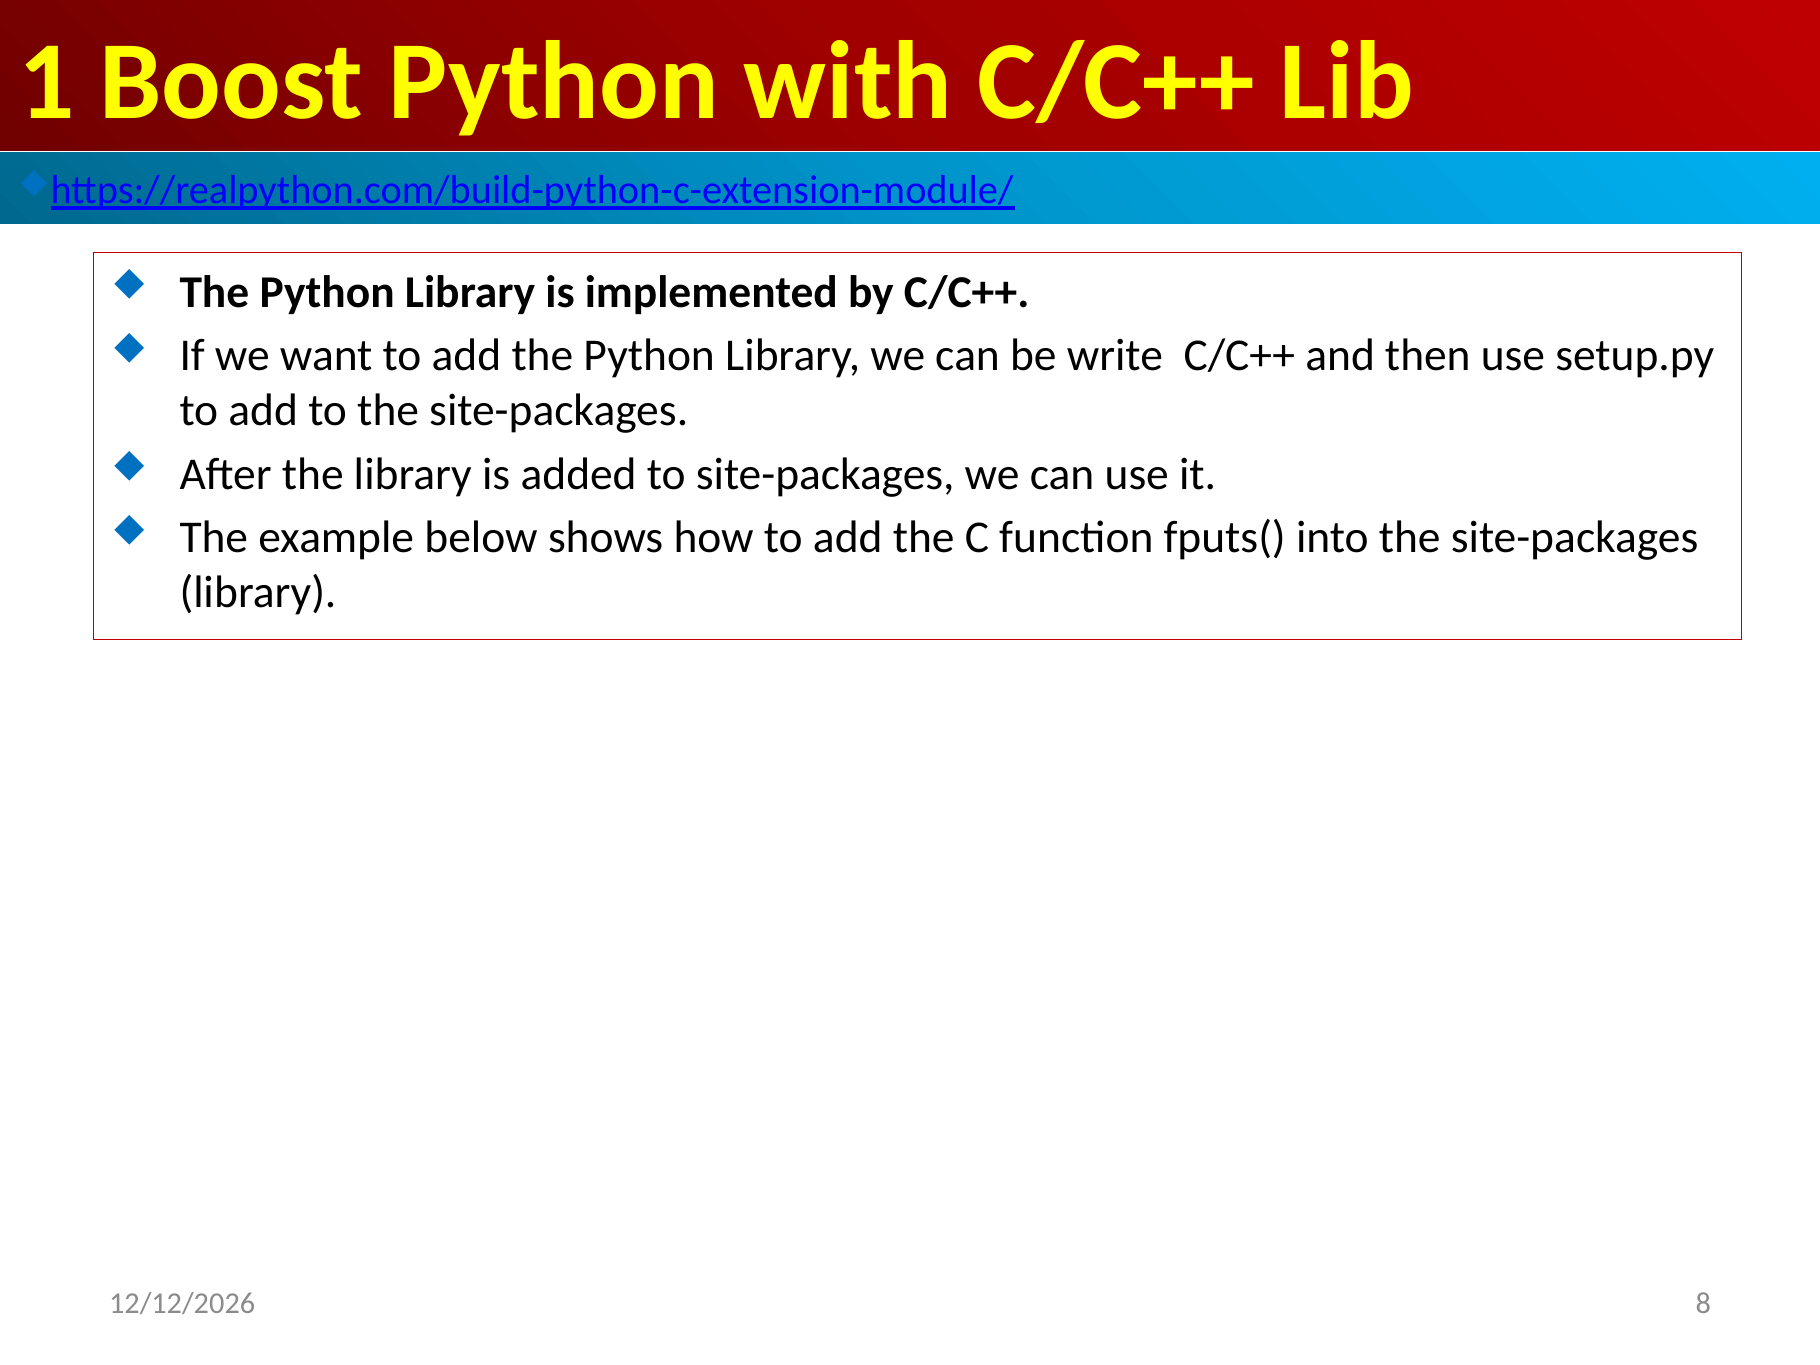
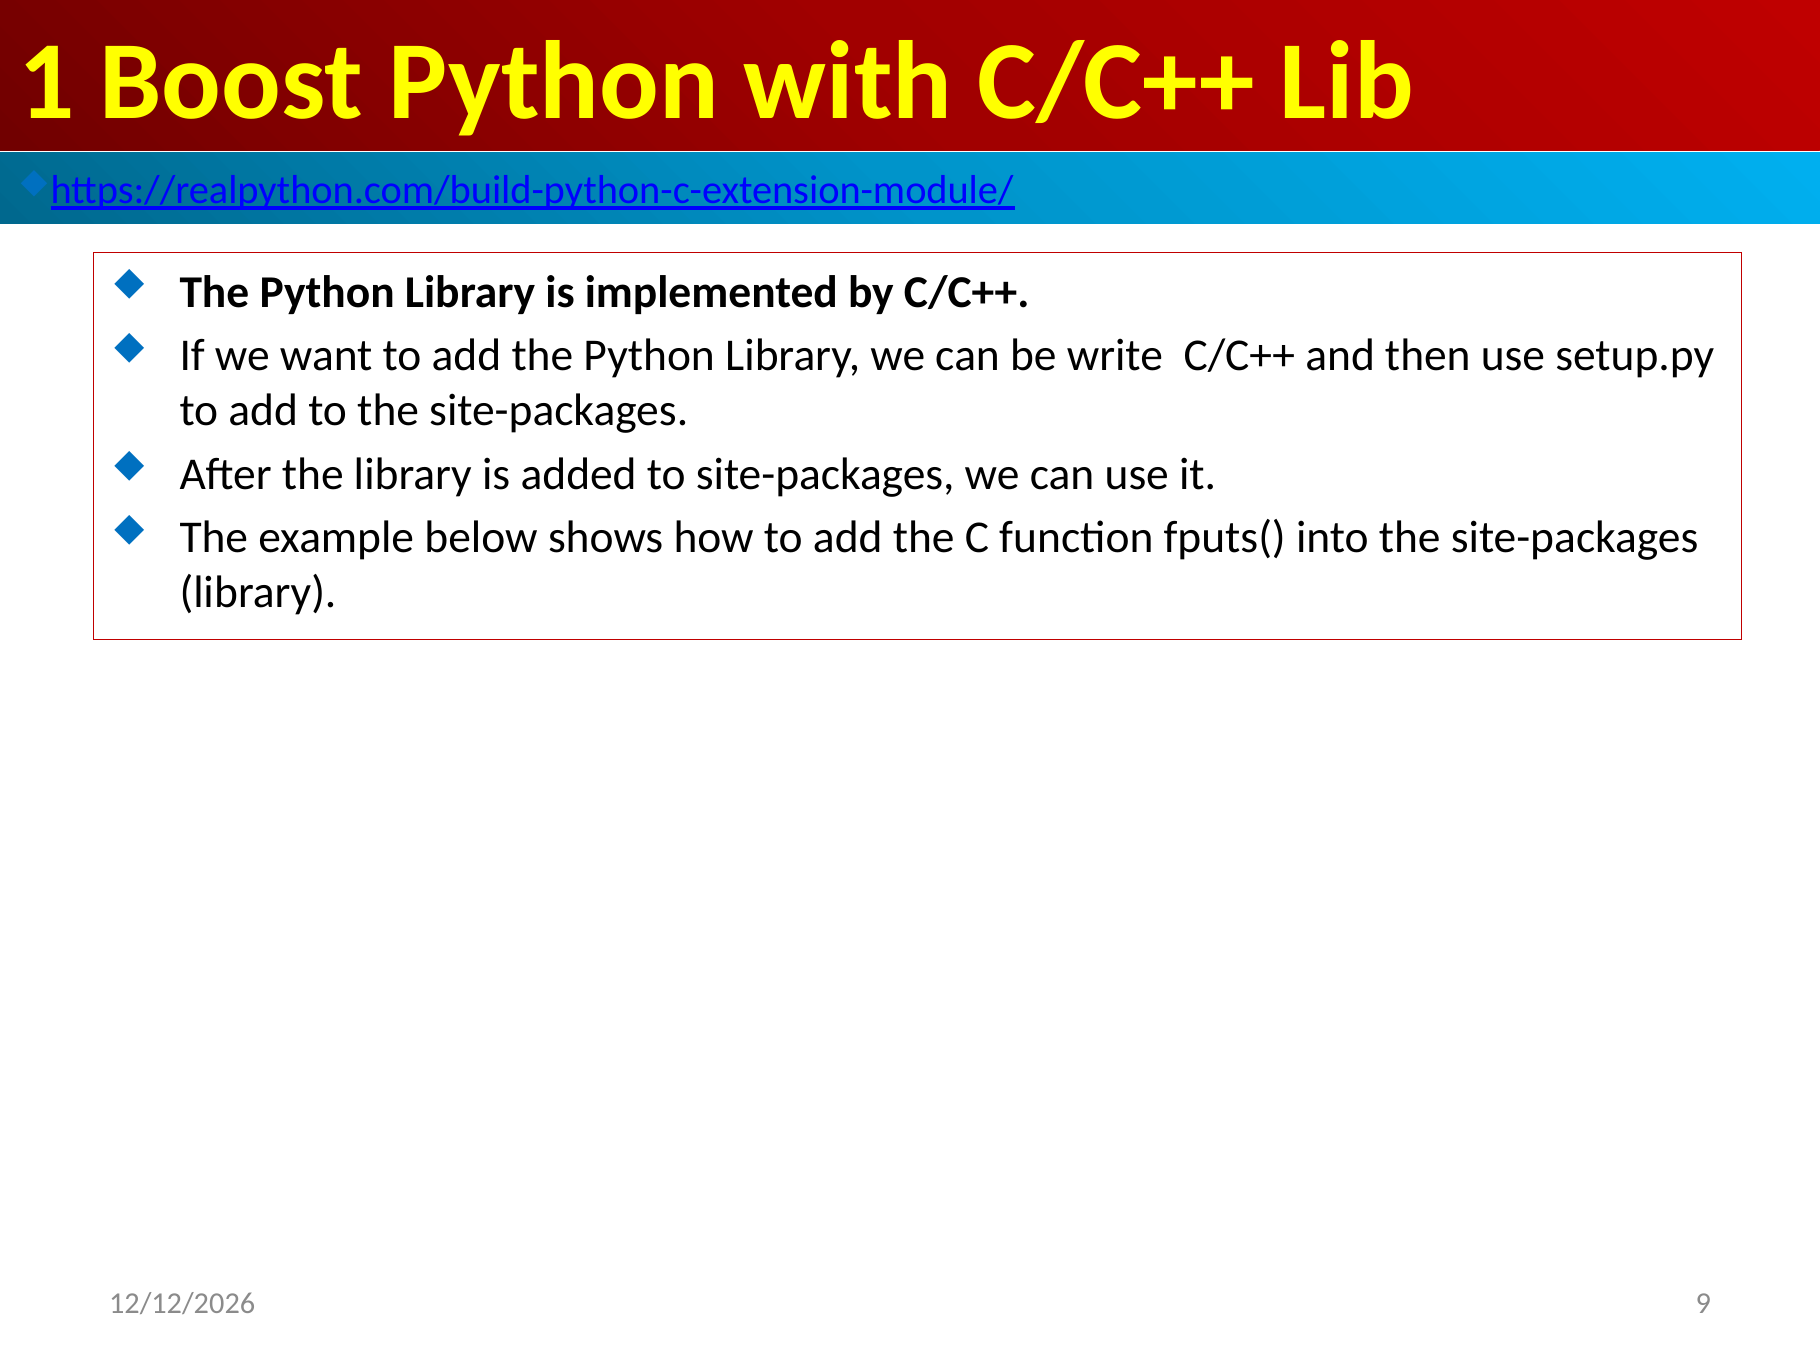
8: 8 -> 9 (1703, 1303)
